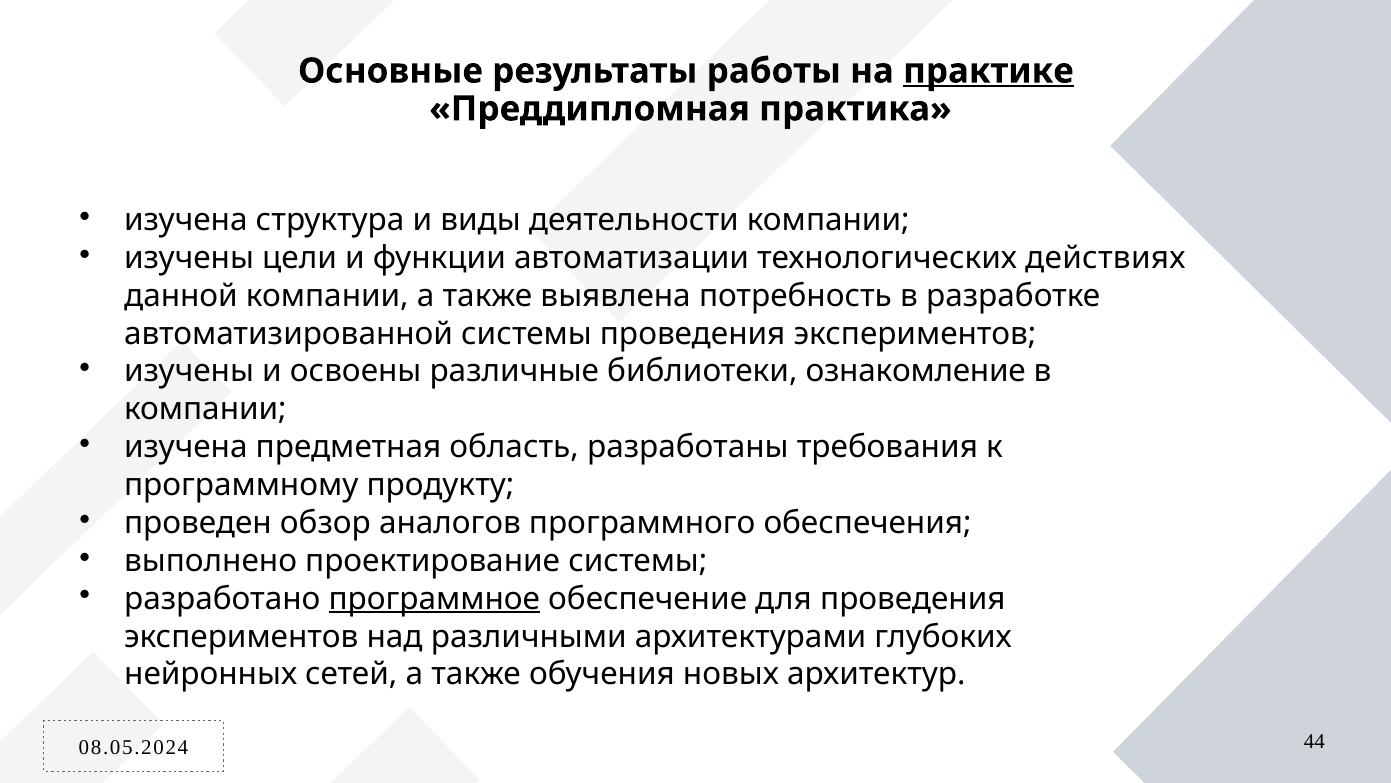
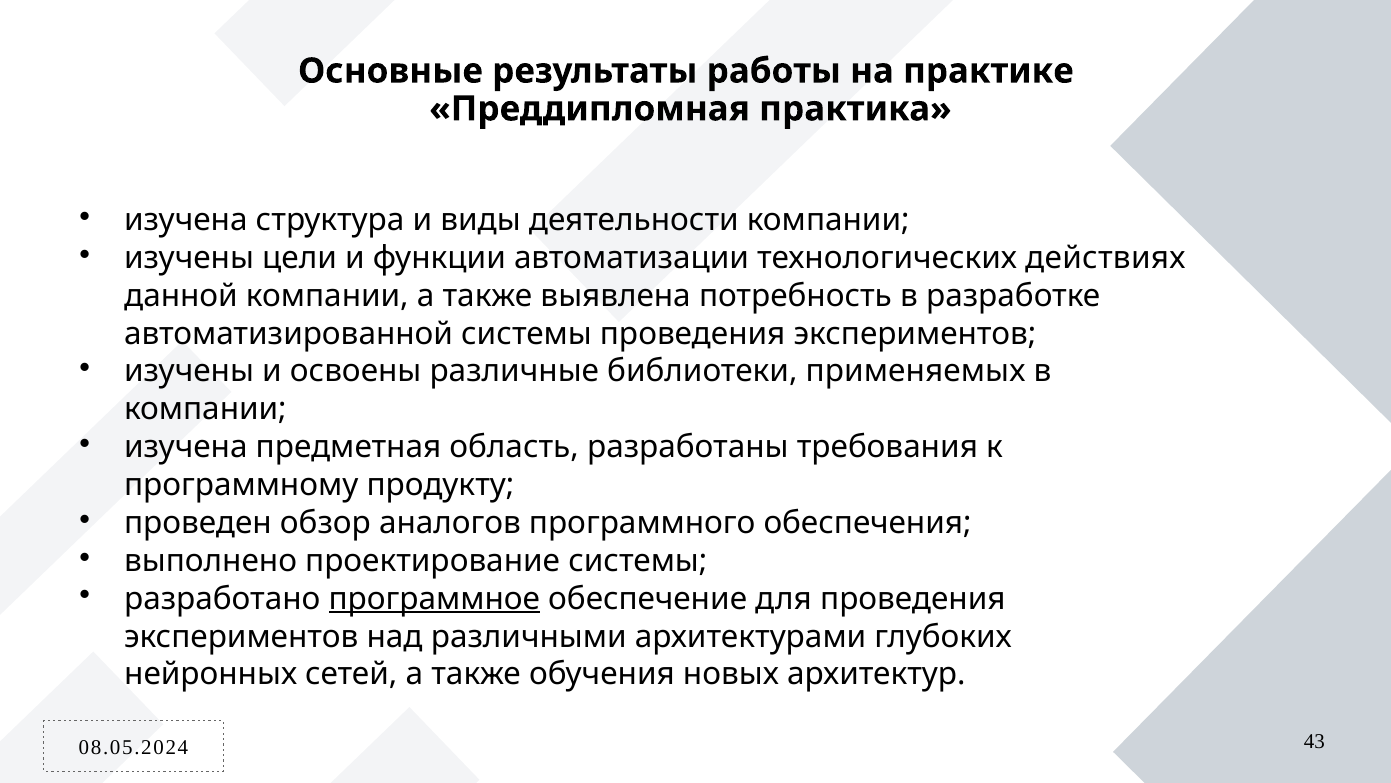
практике underline: present -> none (988, 71)
ознакомление: ознакомление -> применяемых (915, 371)
44: 44 -> 43 (1314, 741)
